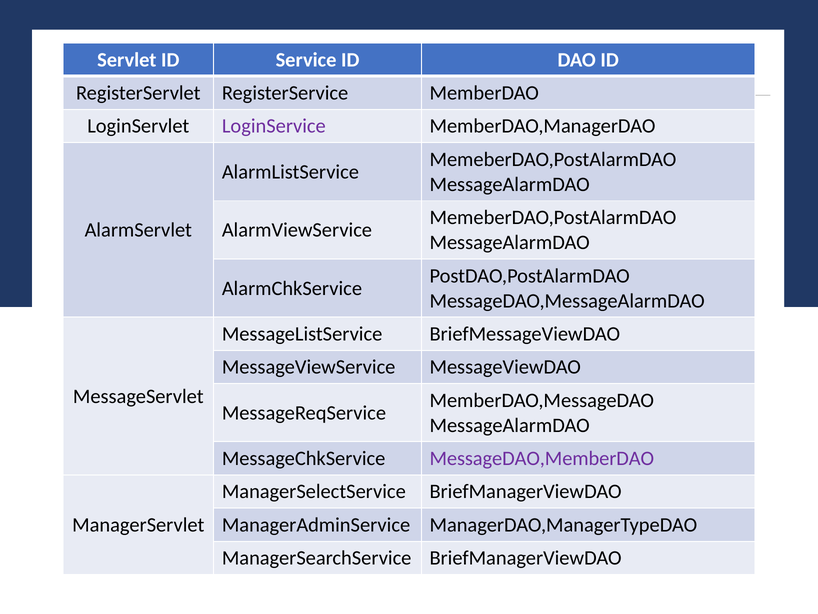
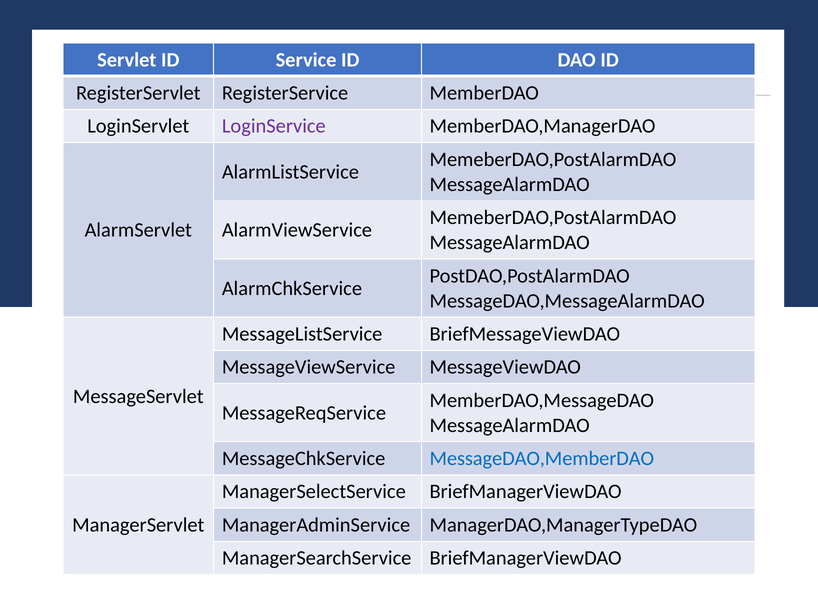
MessageDAO,MemberDAO colour: purple -> blue (542, 458)
